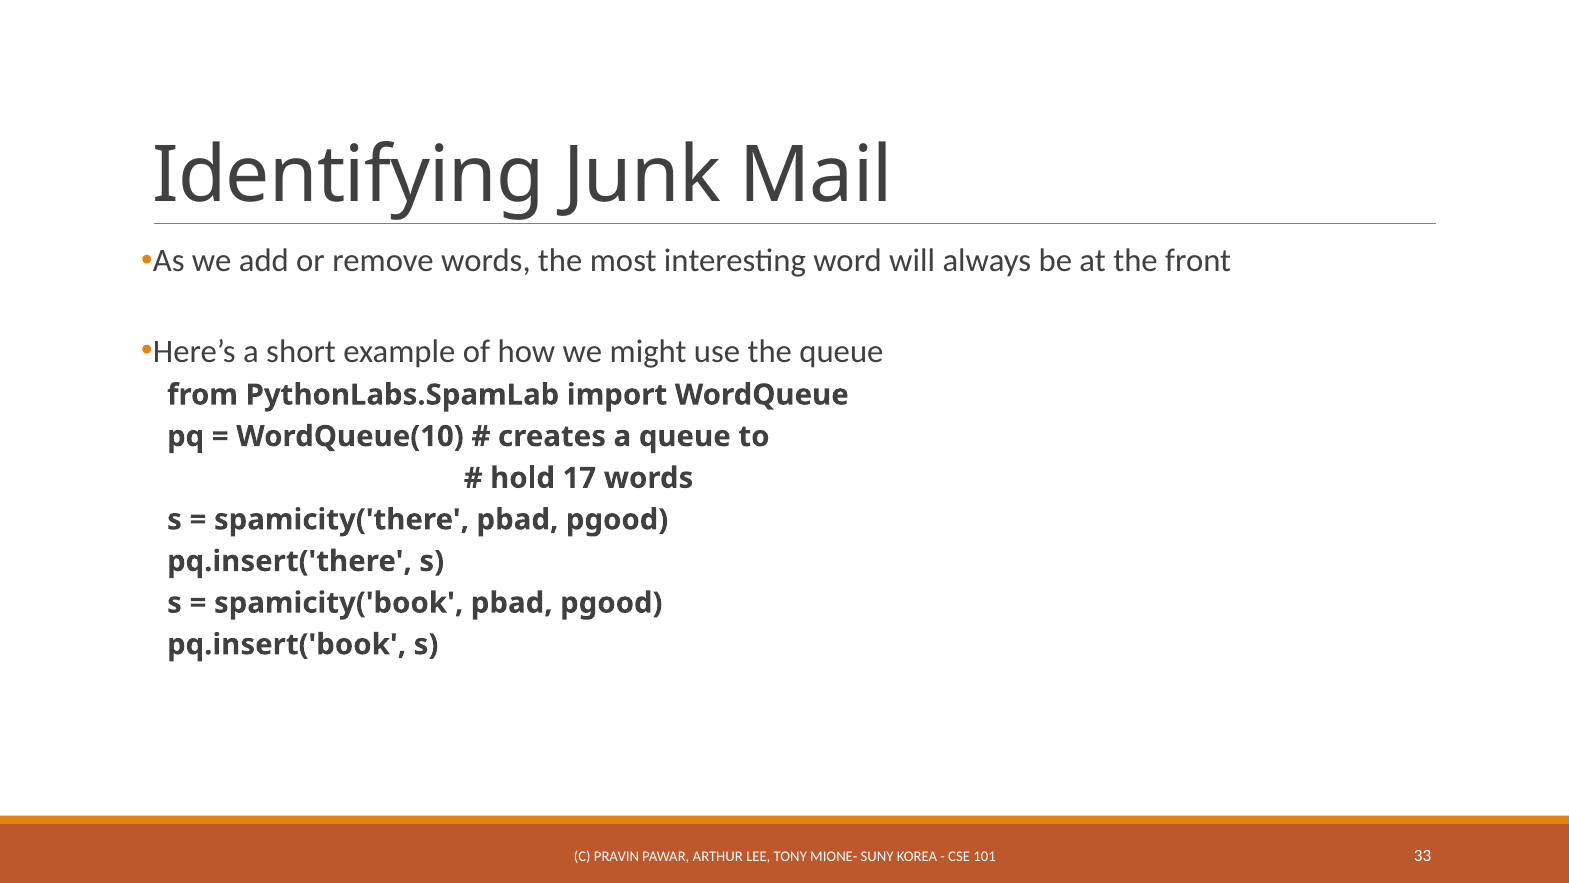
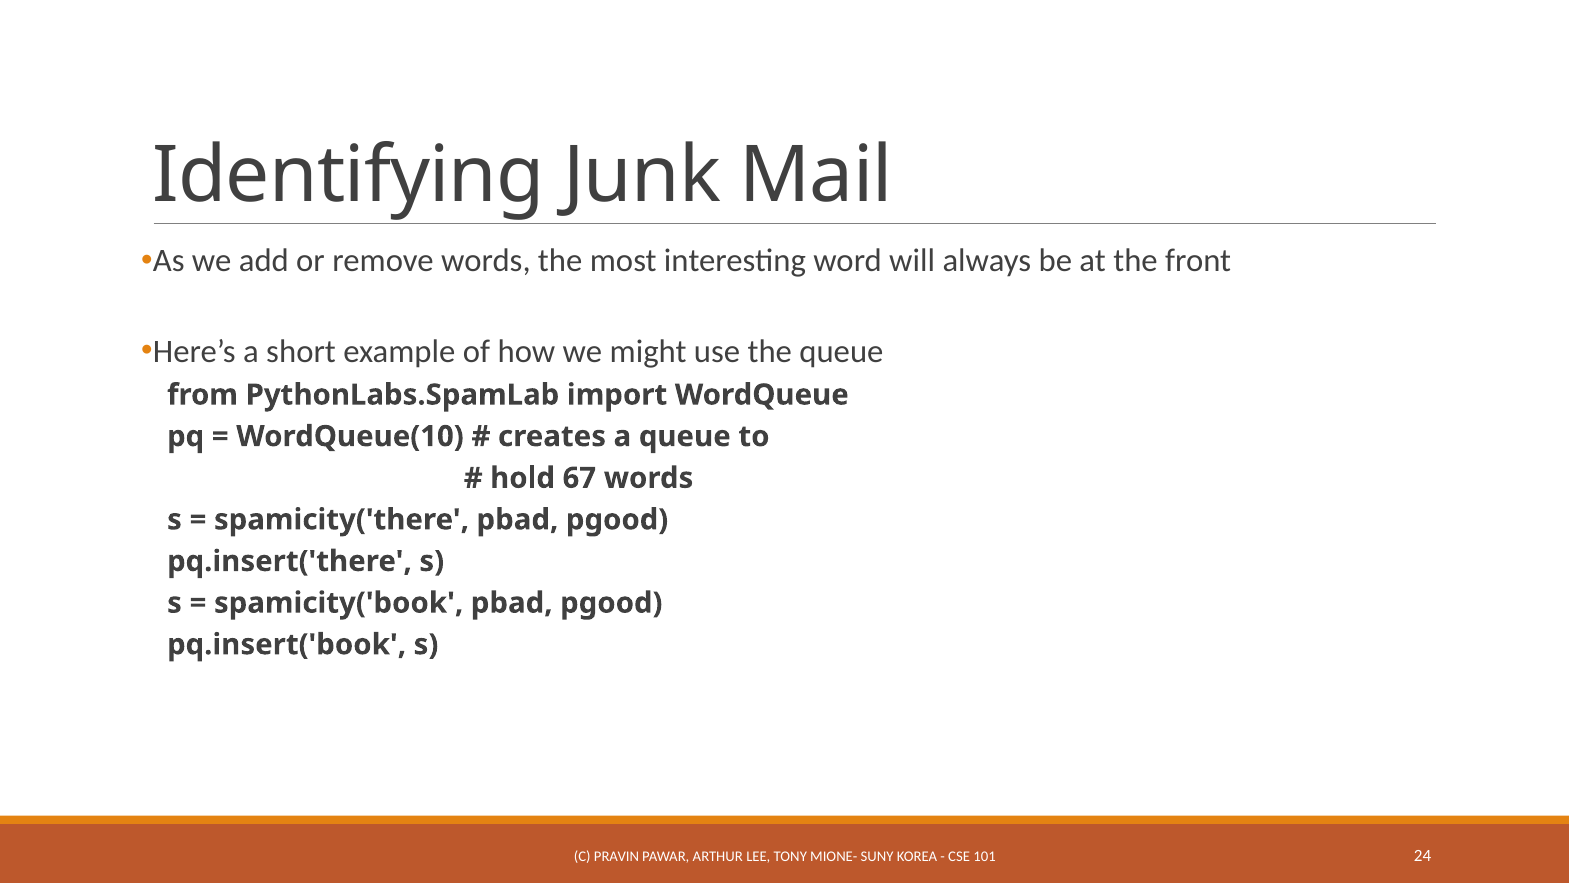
17: 17 -> 67 (579, 478)
33: 33 -> 24 (1423, 856)
